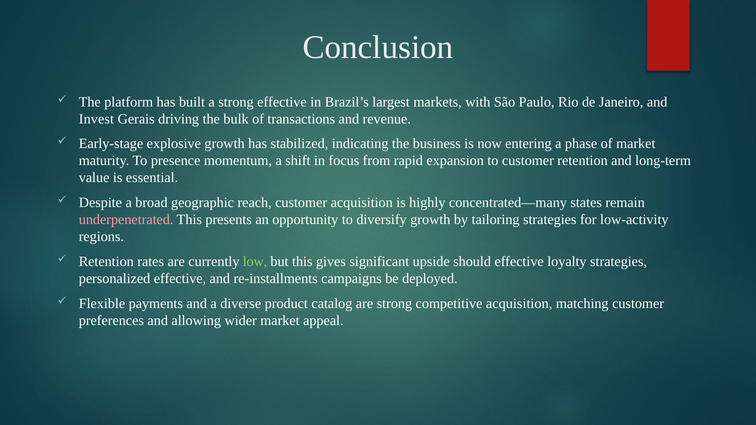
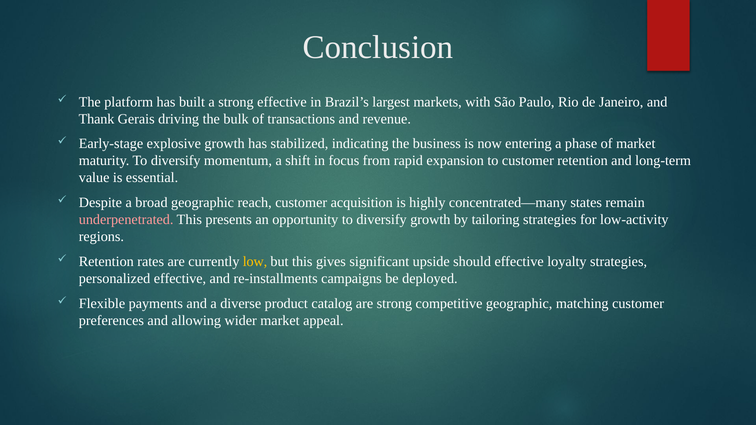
Invest: Invest -> Thank (97, 119)
maturity To presence: presence -> diversify (176, 161)
low colour: light green -> yellow (255, 262)
competitive acquisition: acquisition -> geographic (519, 304)
